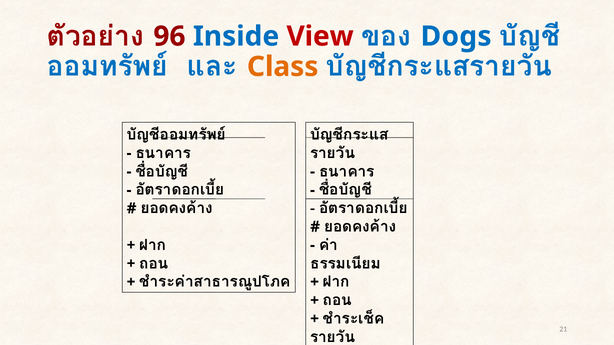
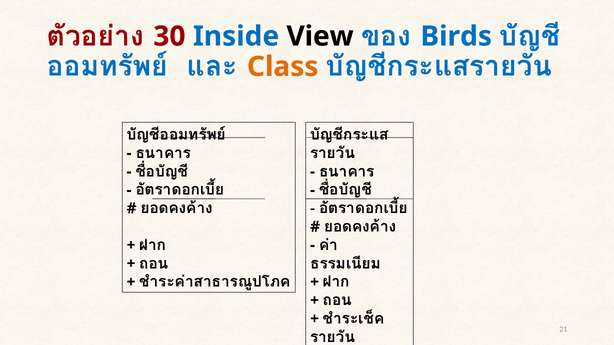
96: 96 -> 30 (169, 36)
View colour: red -> black (320, 36)
Dogs: Dogs -> Birds (456, 36)
